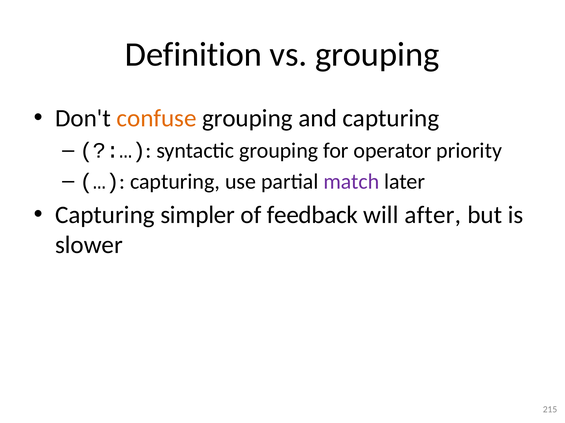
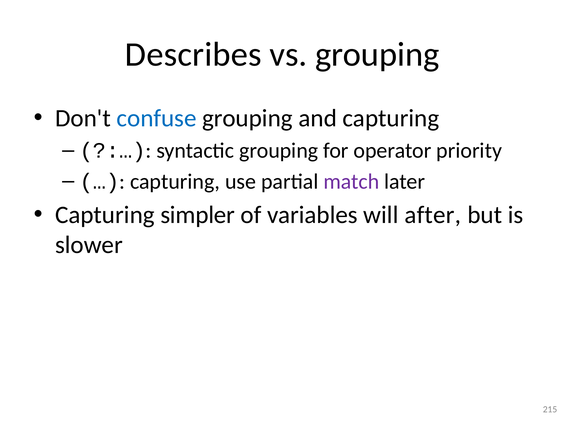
Definition: Definition -> Describes (193, 55)
confuse colour: orange -> blue (157, 119)
feedback: feedback -> variables (312, 215)
